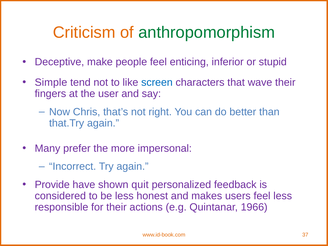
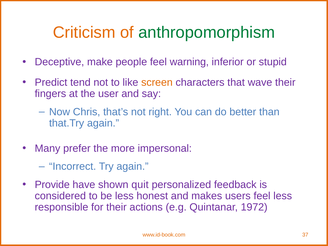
enticing: enticing -> warning (189, 62)
Simple: Simple -> Predict (51, 82)
screen colour: blue -> orange (157, 82)
1966: 1966 -> 1972 (254, 207)
